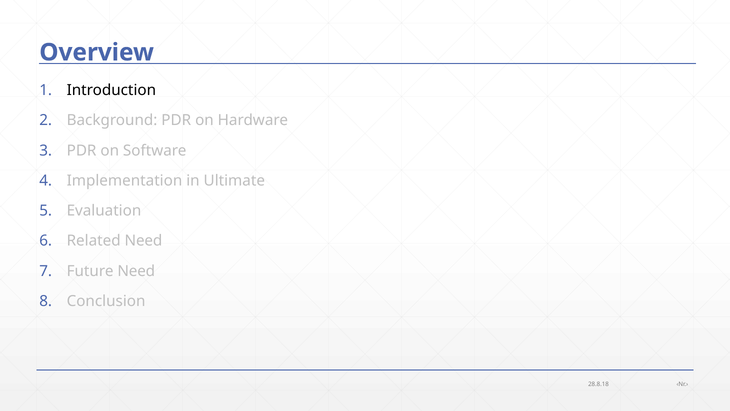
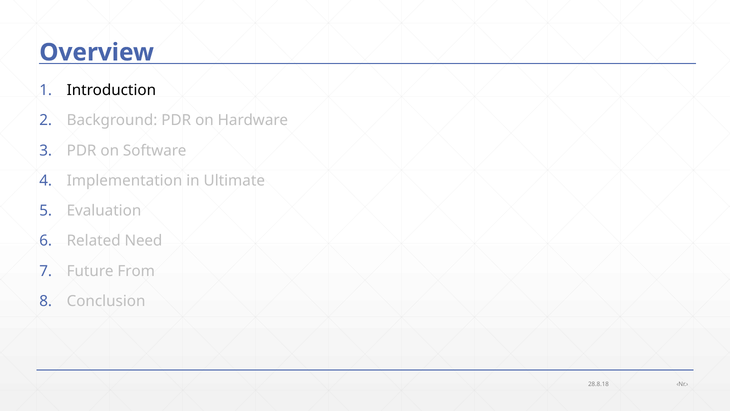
Future Need: Need -> From (136, 271)
